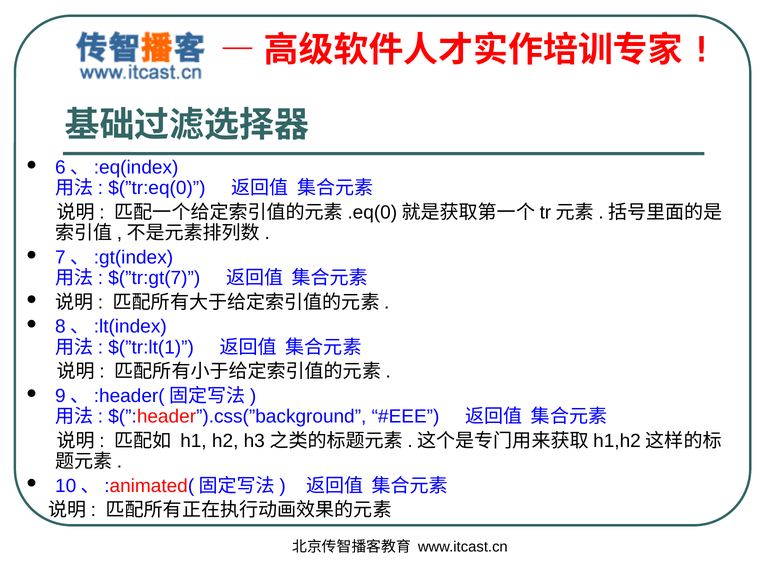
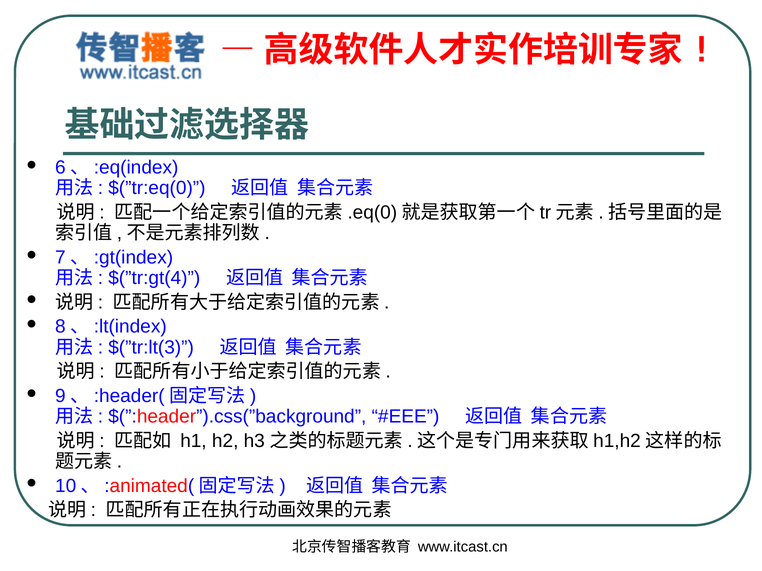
$(”tr:gt(7: $(”tr:gt(7 -> $(”tr:gt(4 (154, 278)
$(”tr:lt(1: $(”tr:lt(1 -> $(”tr:lt(3 (151, 348)
